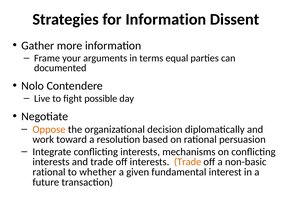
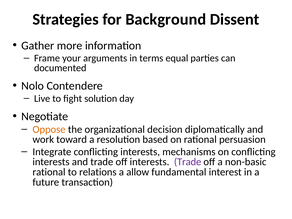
for Information: Information -> Background (166, 19)
possible: possible -> solution (101, 98)
Trade colour: orange -> purple (188, 162)
whether: whether -> relations (98, 172)
given: given -> allow (138, 172)
